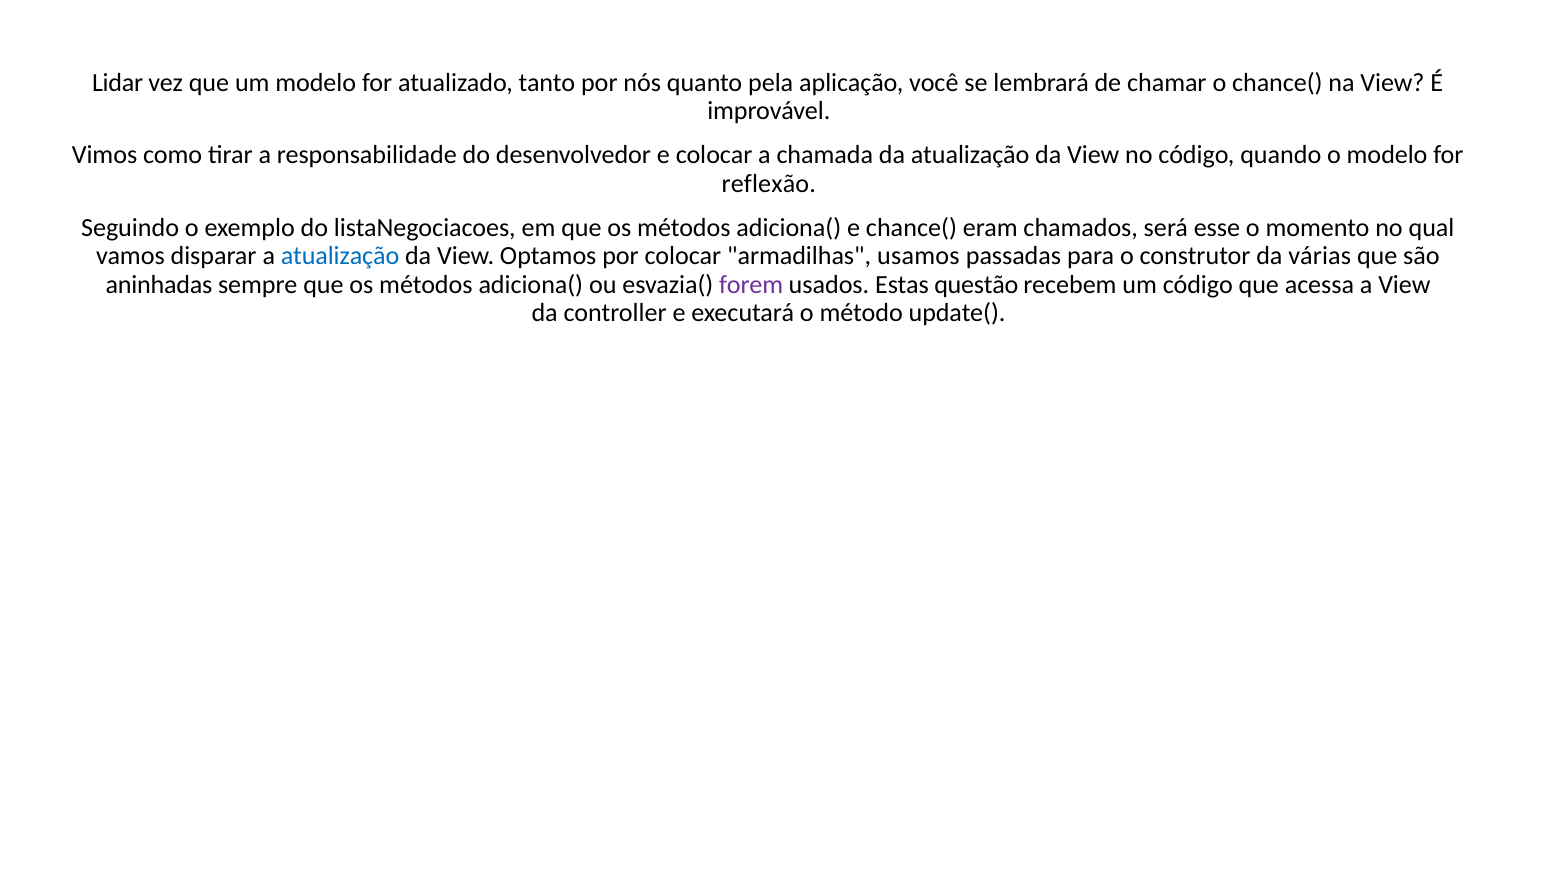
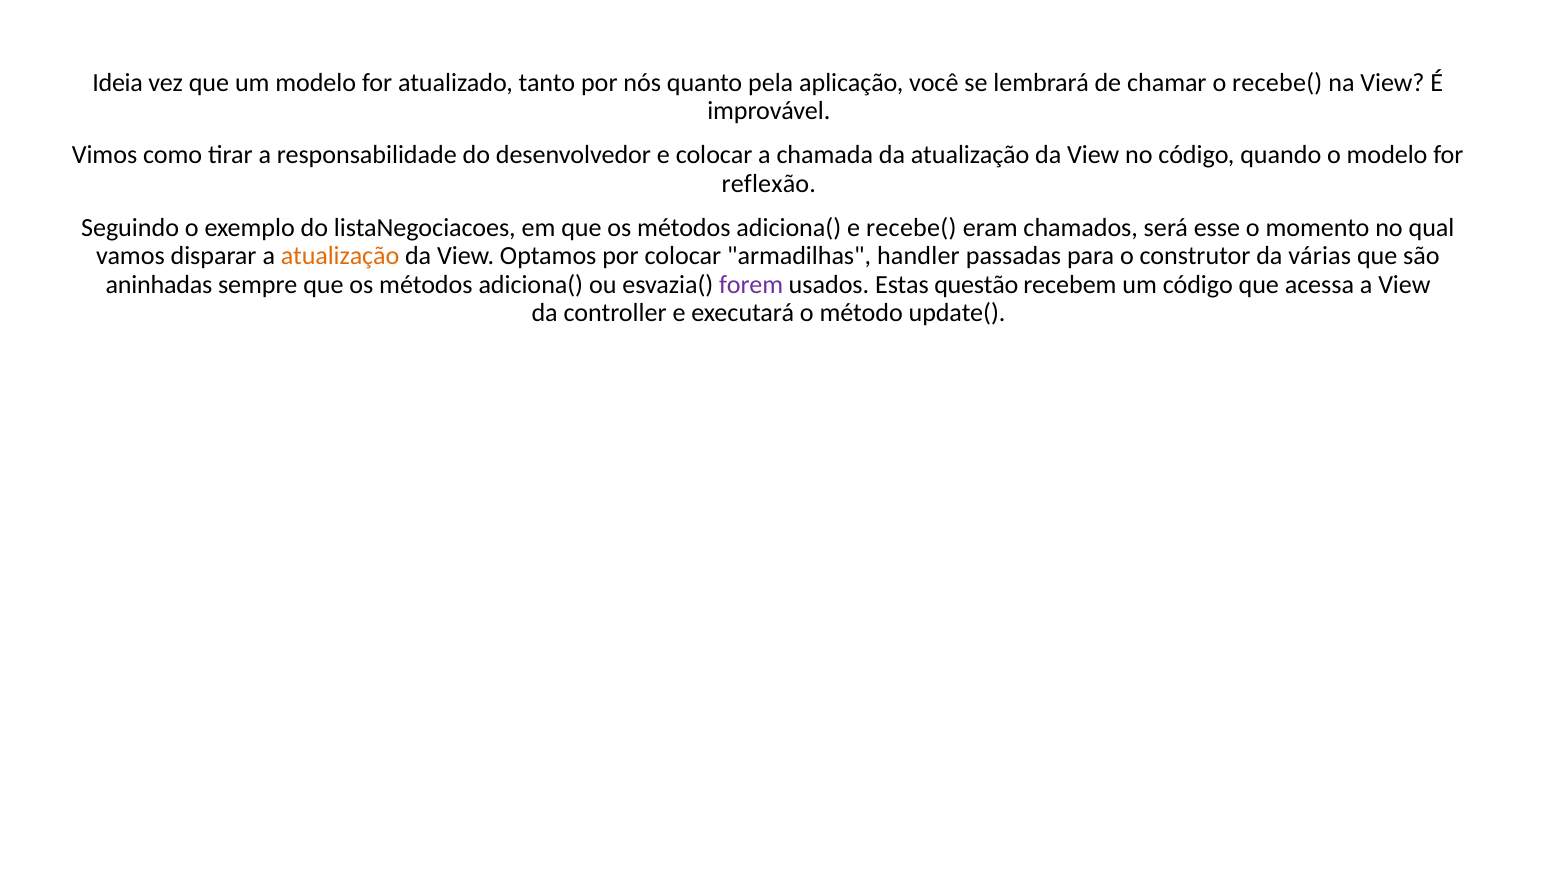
Lidar: Lidar -> Ideia (118, 83)
o chance(: chance( -> recebe( (1277, 83)
e chance(: chance( -> recebe( (911, 228)
atualização colour: blue -> orange (340, 256)
usamos: usamos -> handler (918, 256)
